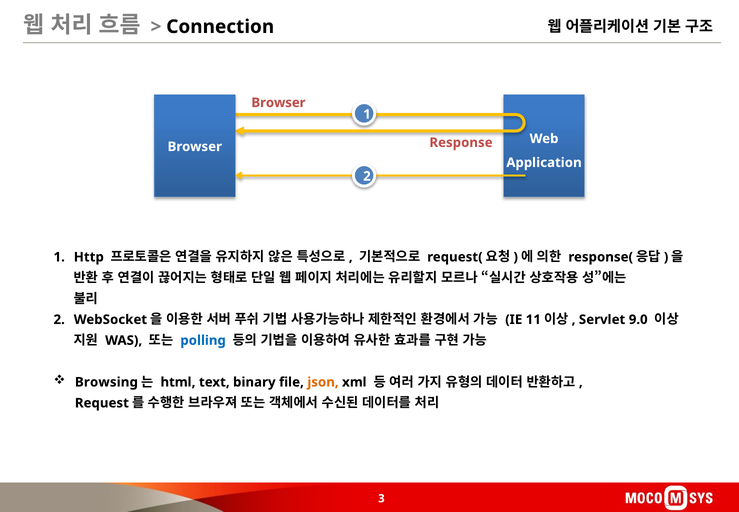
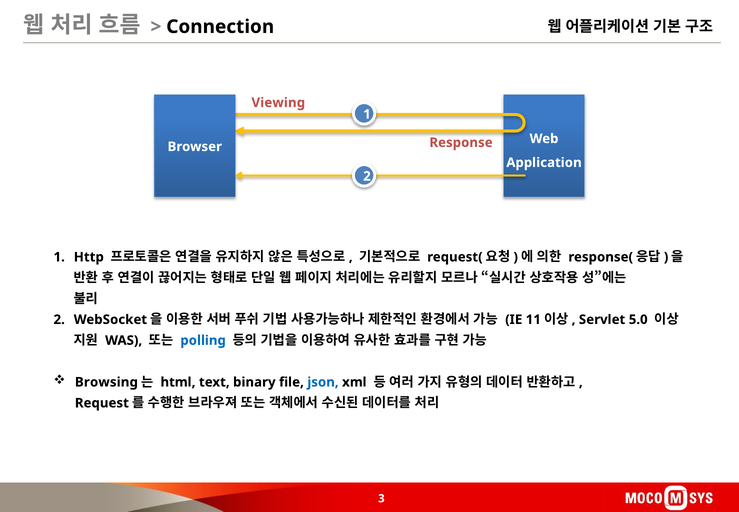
Browser: Browser -> Viewing (278, 103)
9.0: 9.0 -> 5.0 (638, 319)
json colour: orange -> blue (323, 382)
